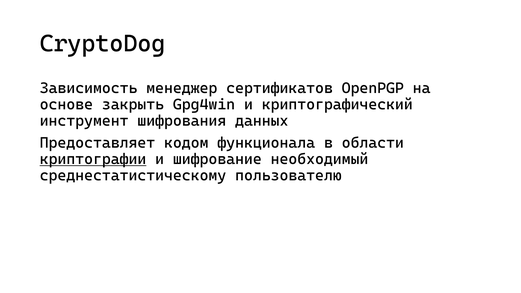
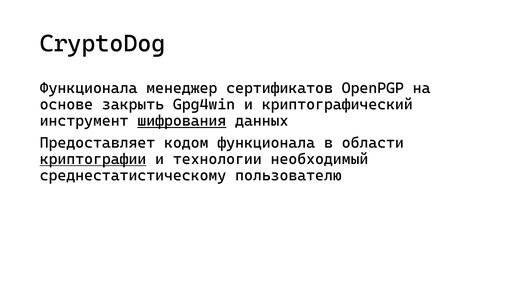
Зависимость: Зависимость -> Функционала (89, 88)
шифрования underline: none -> present (182, 121)
шифрование: шифрование -> технологии (217, 159)
